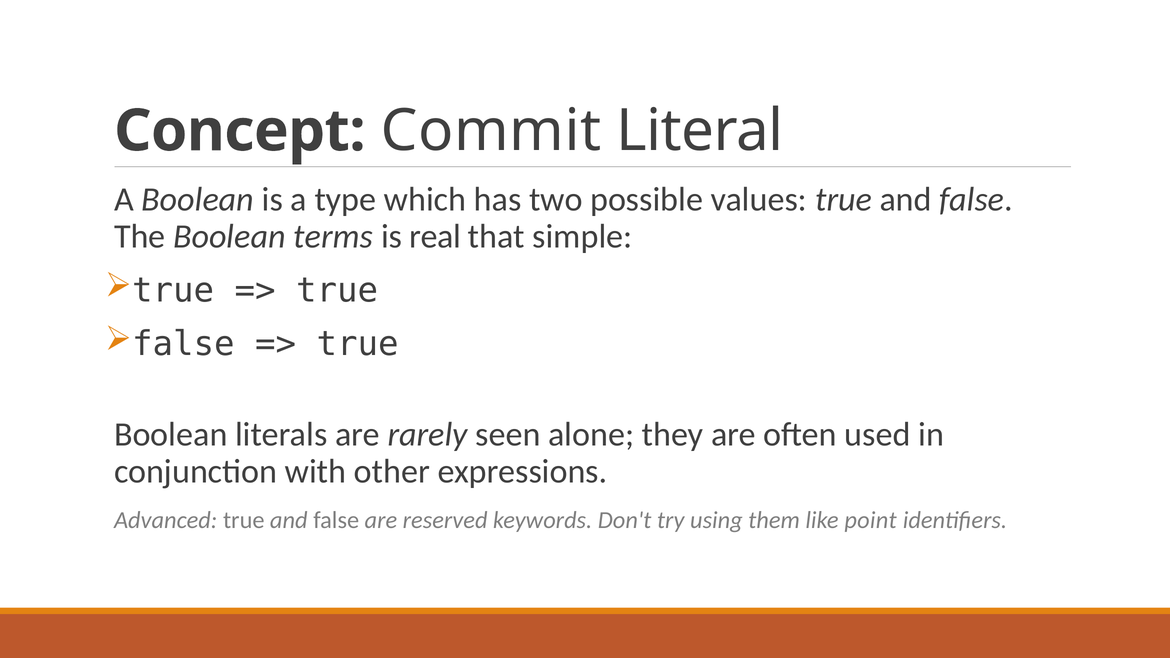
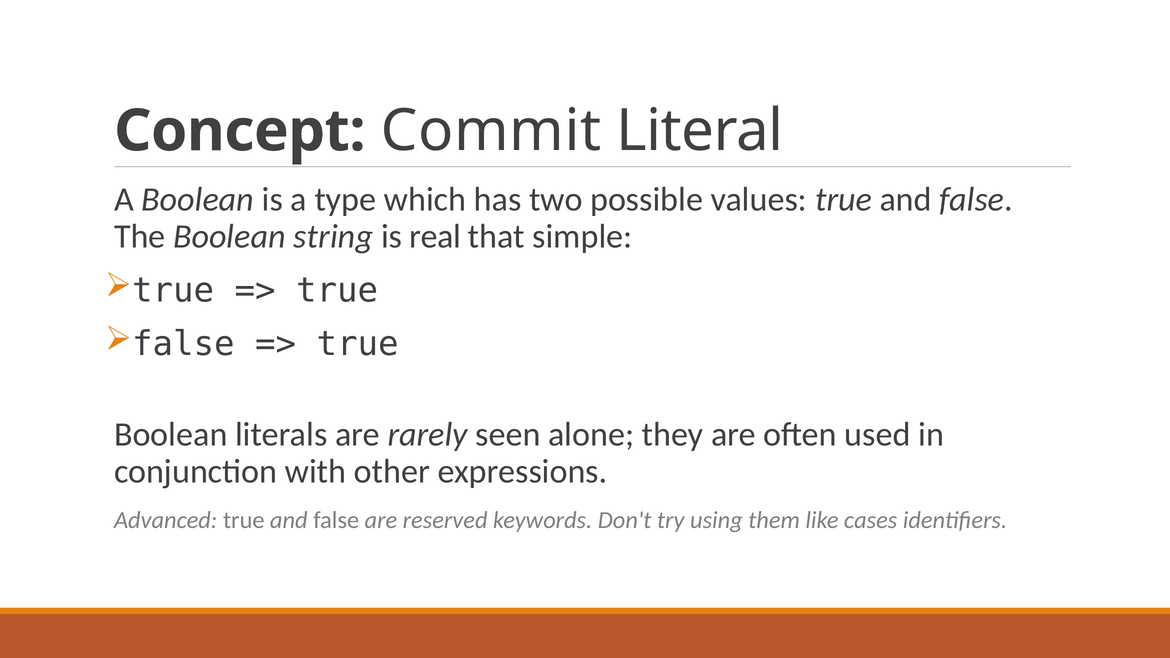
terms: terms -> string (333, 236)
point: point -> cases (871, 520)
